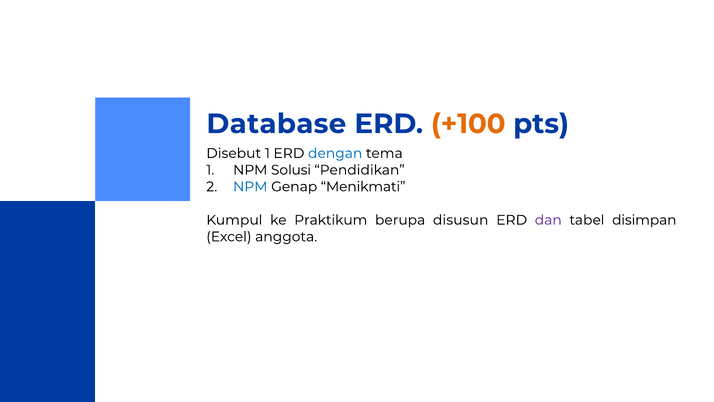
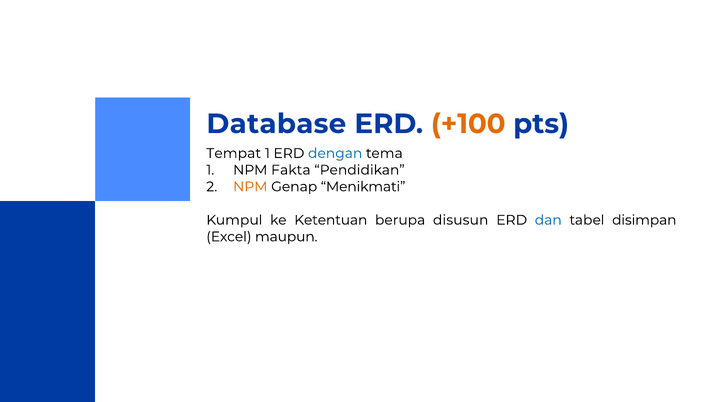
Disebut: Disebut -> Tempat (234, 153)
Solusi: Solusi -> Fakta (291, 170)
NPM colour: blue -> orange (250, 187)
Praktikum: Praktikum -> Ketentuan (331, 220)
dan colour: purple -> blue (548, 220)
anggota: anggota -> maupun (286, 237)
